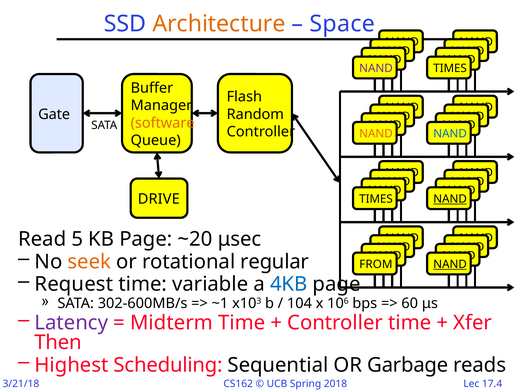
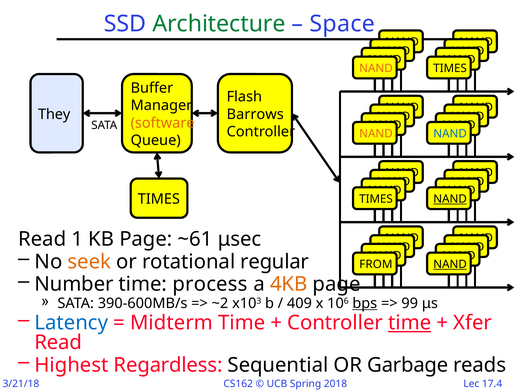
Architecture colour: orange -> green (219, 24)
NAND colour: purple -> orange (376, 68)
Gate: Gate -> They (54, 114)
Random: Random -> Barrows (255, 114)
DRIVE: DRIVE -> TIMES (159, 199)
5: 5 -> 1 (77, 239)
~20: ~20 -> ~61 (195, 239)
Request: Request -> Number (74, 284)
variable: variable -> process (210, 284)
4KB colour: blue -> orange (289, 284)
302-600MB/s: 302-600MB/s -> 390-600MB/s (143, 304)
~1: ~1 -> ~2 (220, 304)
104: 104 -> 409 (299, 304)
bps underline: none -> present (365, 304)
60: 60 -> 99 (410, 304)
Latency colour: purple -> blue (71, 323)
time underline: none -> present (410, 323)
Then: Then -> Read (58, 343)
Scheduling: Scheduling -> Regardless (168, 365)
